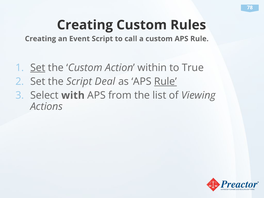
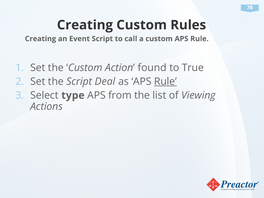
Set underline: present -> none (38, 68)
within: within -> found (152, 68)
with: with -> type (73, 95)
